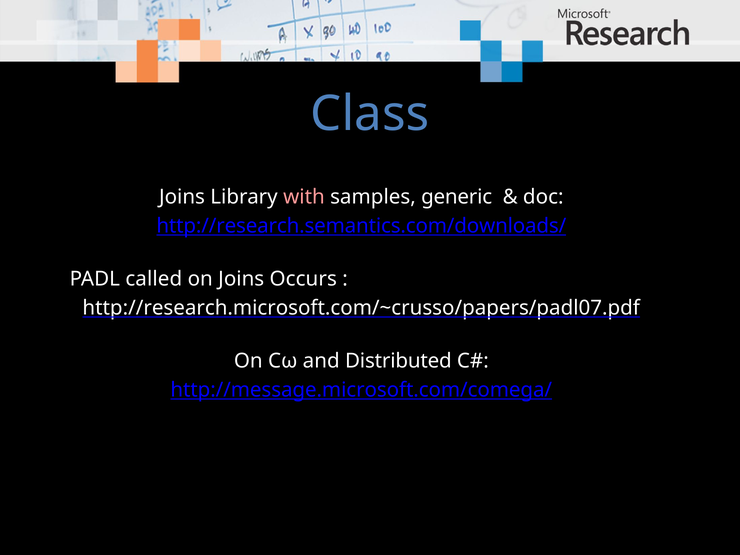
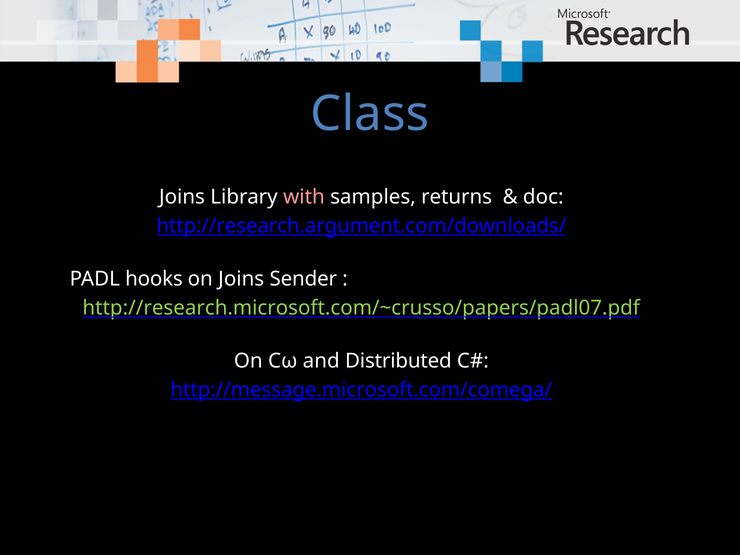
generic: generic -> returns (457, 197)
http://research.semantics.com/downloads/: http://research.semantics.com/downloads/ -> http://research.argument.com/downloads/ (361, 226)
called: called -> hooks (154, 279)
Occurs: Occurs -> Sender (303, 279)
http://research.microsoft.com/~crusso/papers/padl07.pdf colour: white -> light green (361, 308)
